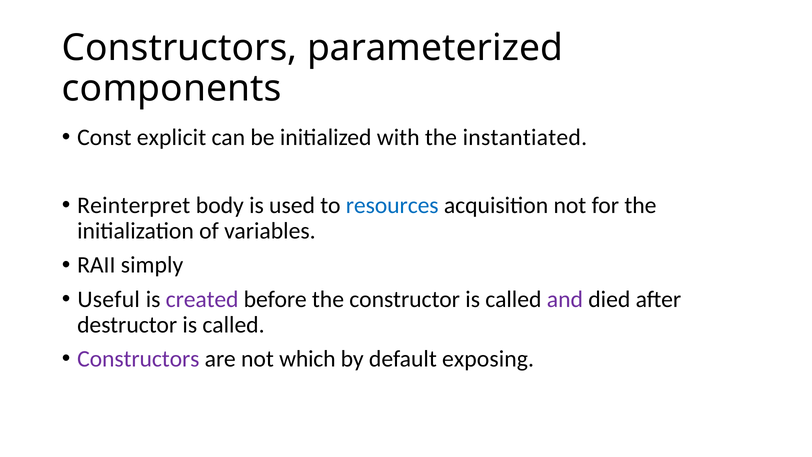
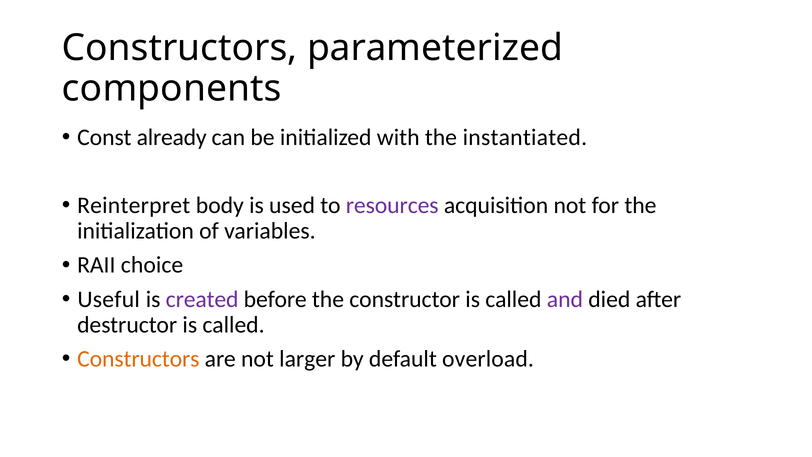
explicit: explicit -> already (172, 137)
resources colour: blue -> purple (392, 205)
simply: simply -> choice (152, 265)
Constructors colour: purple -> orange (138, 359)
which: which -> larger (307, 359)
exposing: exposing -> overload (488, 359)
